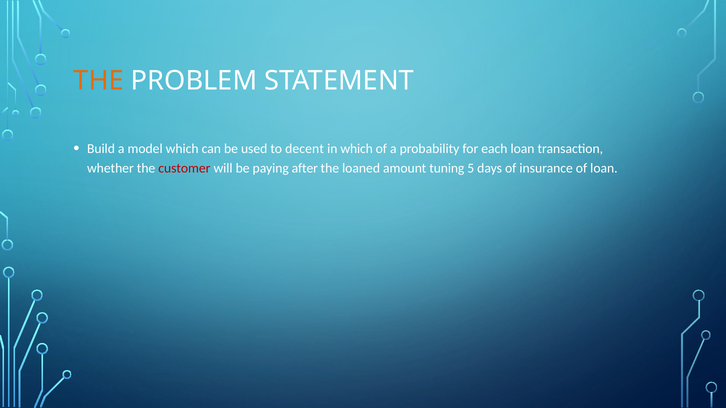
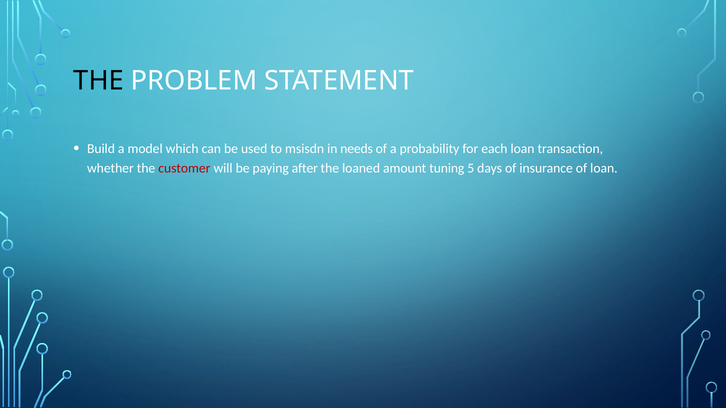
THE colour: orange -> black (99, 81)
decent: decent -> msisdn (305, 149)
in which: which -> needs (357, 149)
